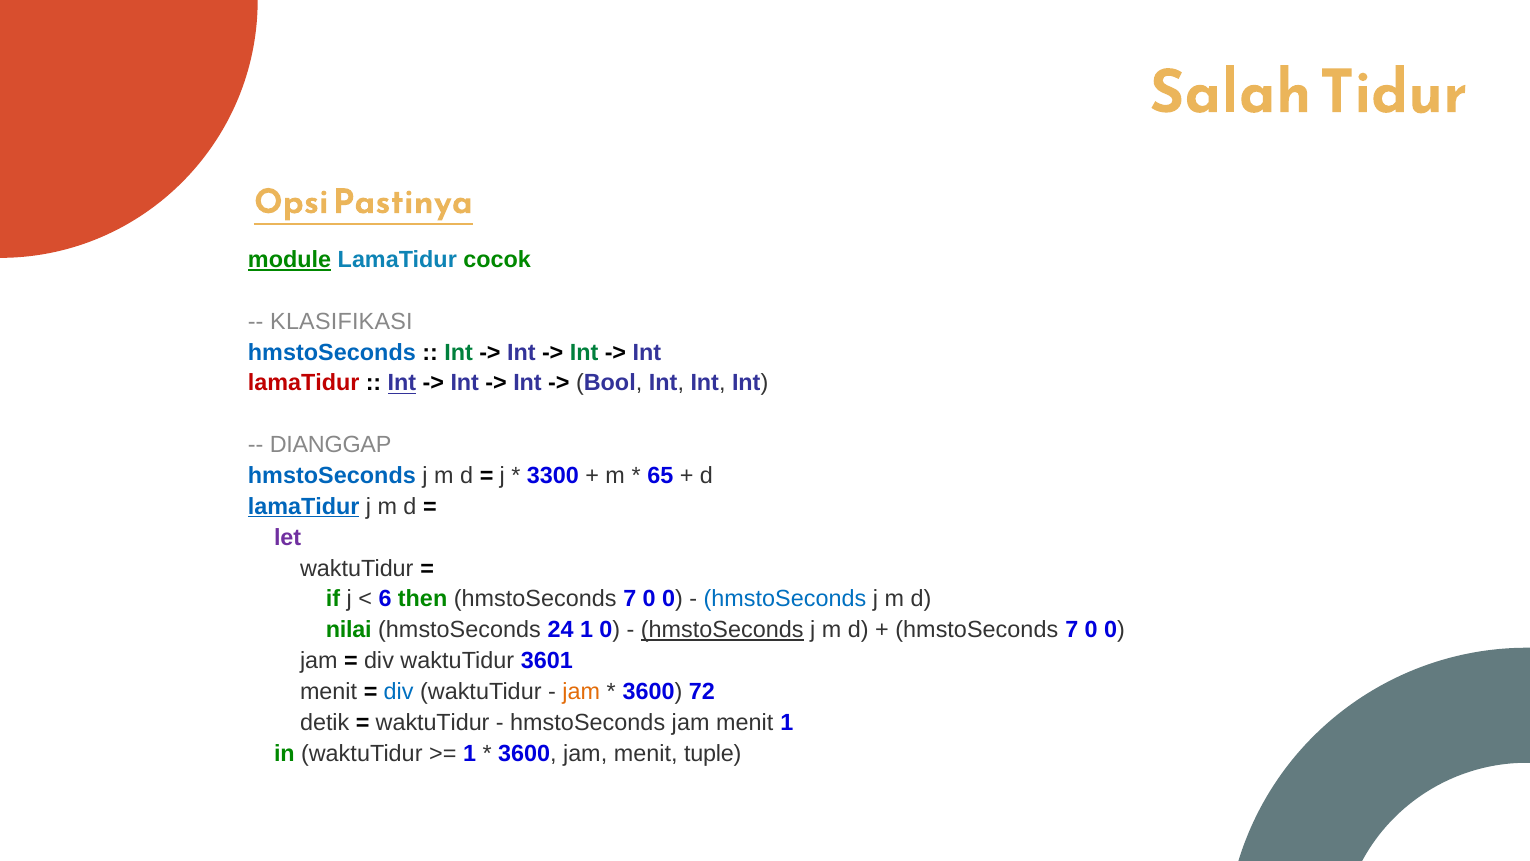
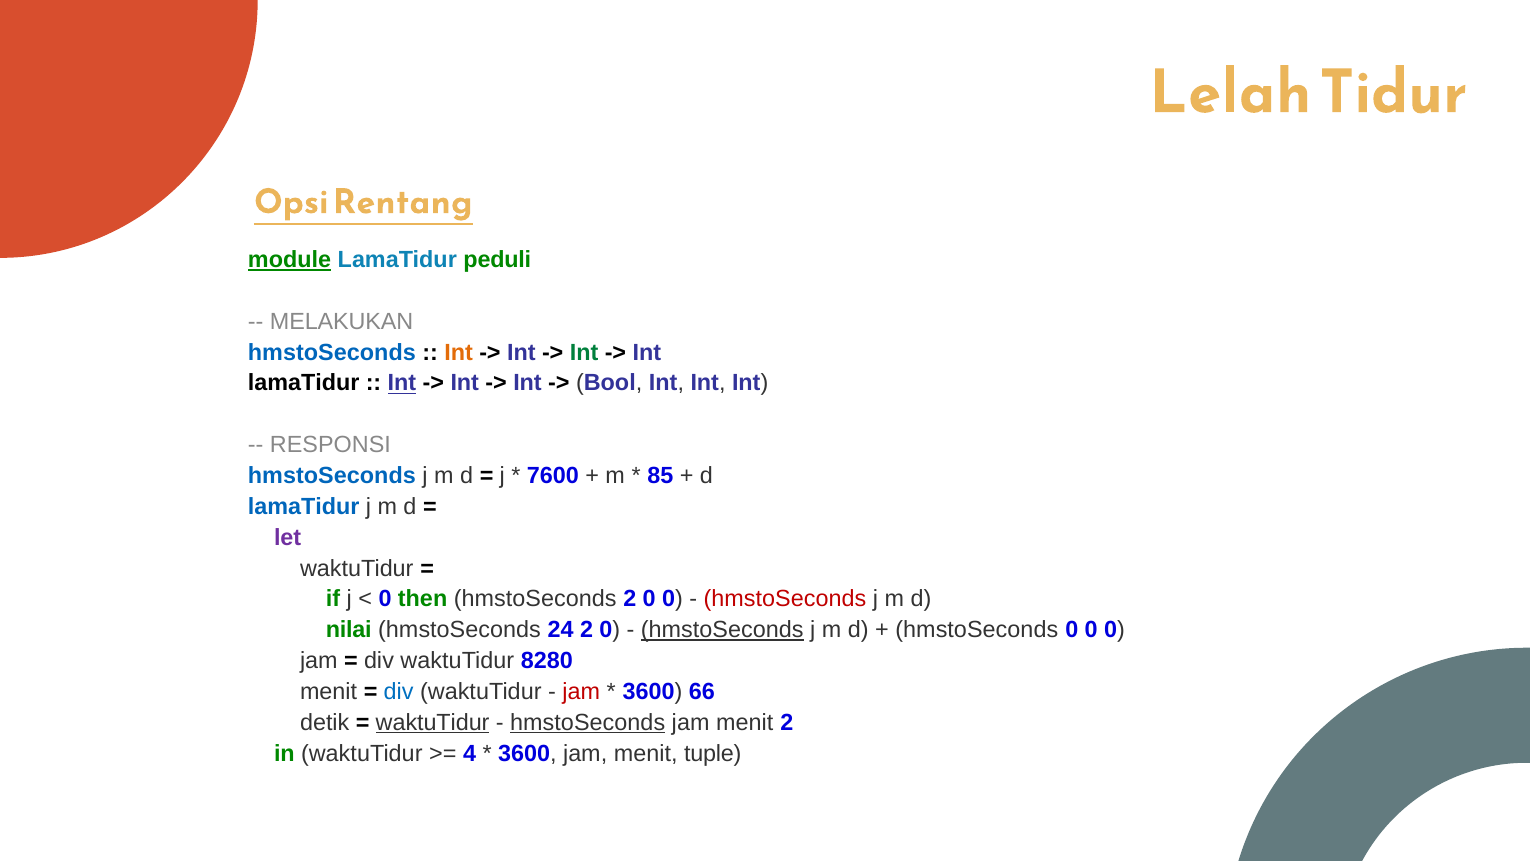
Salah: Salah -> Lelah (1230, 92)
Pastinya: Pastinya -> Rentang (403, 202)
cocok: cocok -> peduli (497, 260)
KLASIFIKASI: KLASIFIKASI -> MELAKUKAN (342, 321)
Int colour: green -> orange (459, 352)
lamaTidur colour: red -> black (304, 383)
DIANGGAP: DIANGGAP -> RESPONSI (330, 445)
3300: 3300 -> 7600 (553, 476)
65: 65 -> 85 (660, 476)
lamaTidur underline: present -> none (304, 506)
6: 6 -> 0 (385, 599)
then hmstoSeconds 7: 7 -> 2 (630, 599)
hmstoSeconds colour: blue -> red (785, 599)
24 1: 1 -> 2 (587, 630)
7: 7 -> 0 (1072, 630)
3601: 3601 -> 8280 (547, 661)
jam colour: orange -> red (581, 692)
72: 72 -> 66 (702, 692)
waktuTidur underline: none -> present (433, 722)
hmstoSeconds underline: none -> present (588, 722)
menit 1: 1 -> 2 (787, 722)
1: 1 -> 4 (470, 753)
